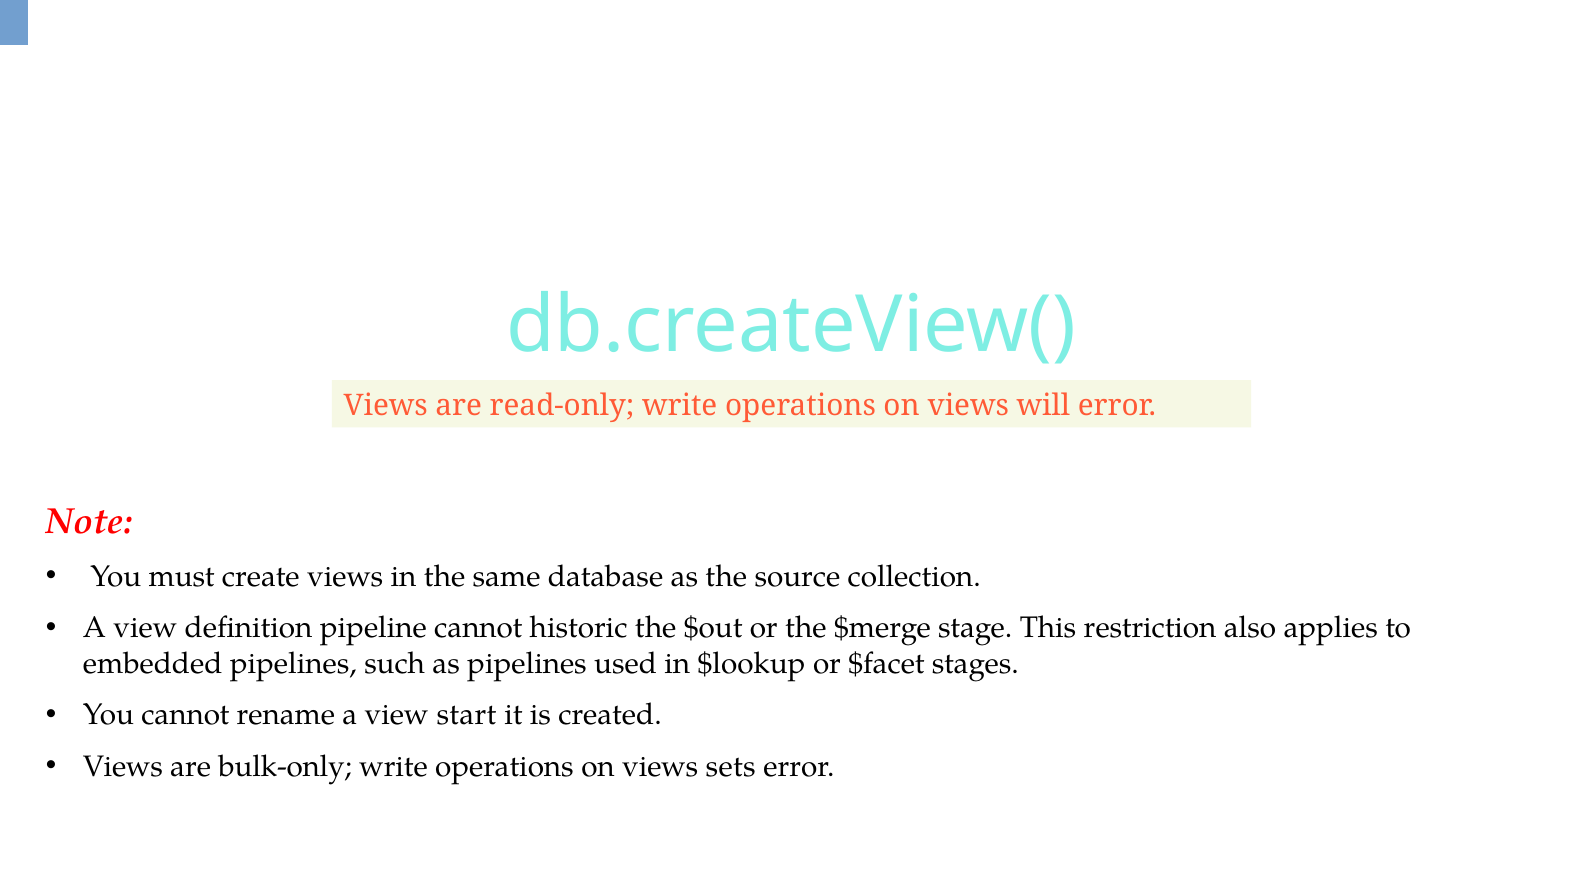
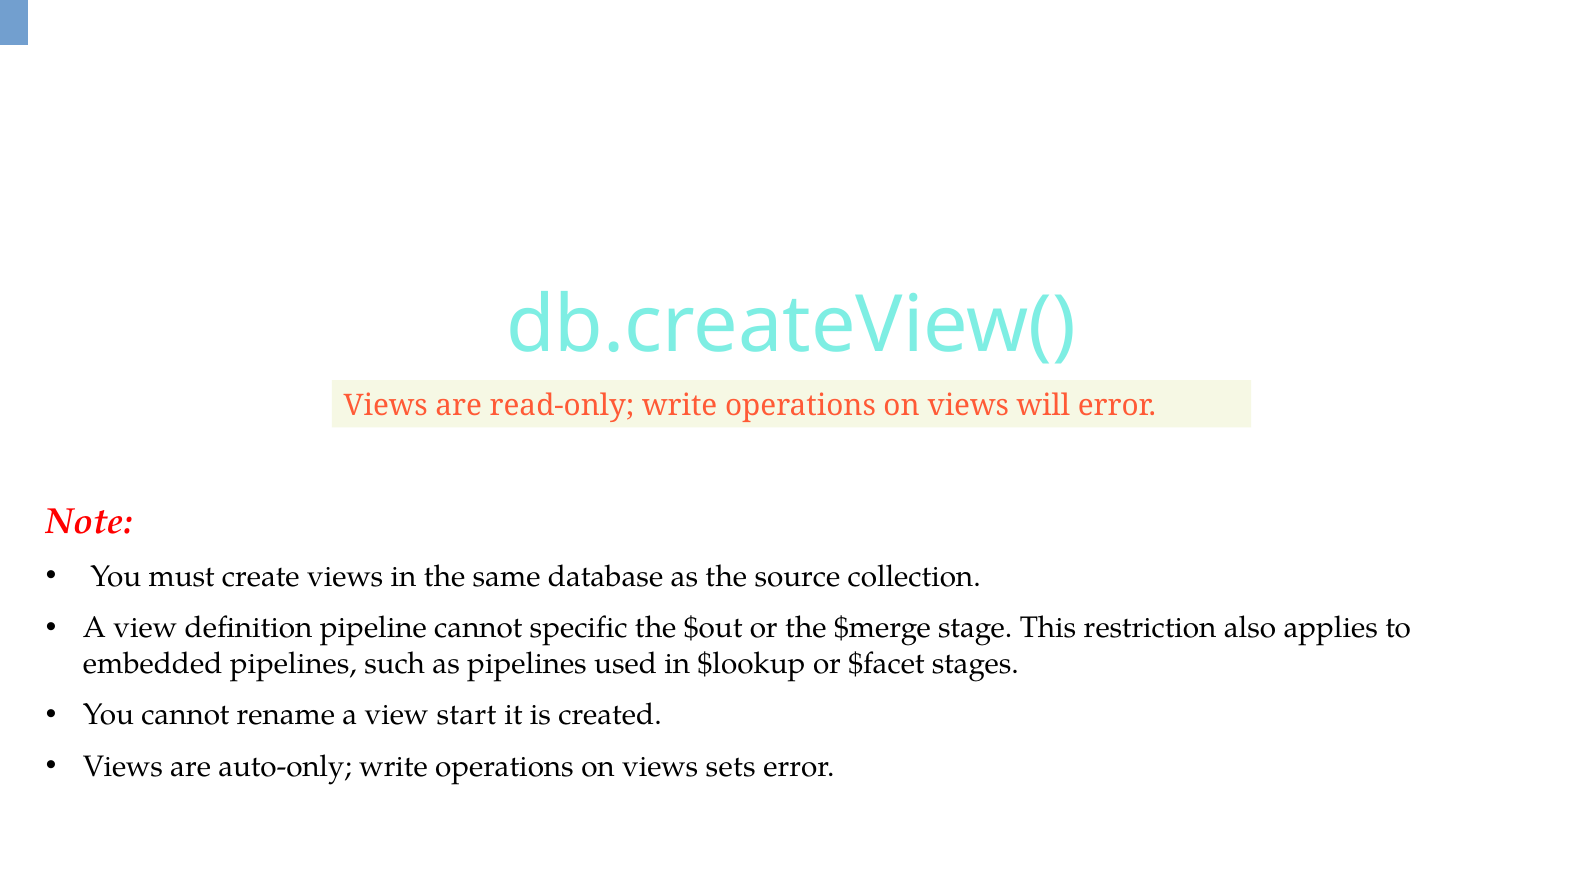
historic: historic -> specific (579, 628)
bulk-only: bulk-only -> auto-only (285, 767)
